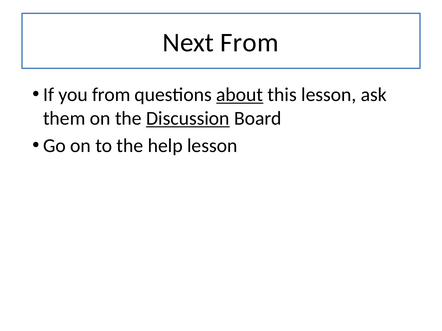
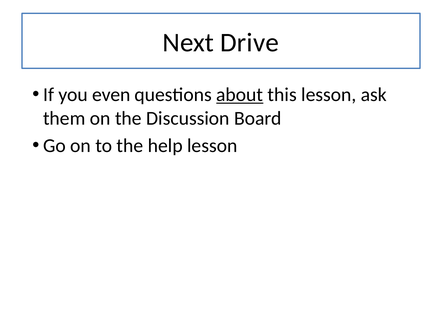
Next From: From -> Drive (249, 43)
you from: from -> even (111, 95)
Discussion underline: present -> none (188, 119)
